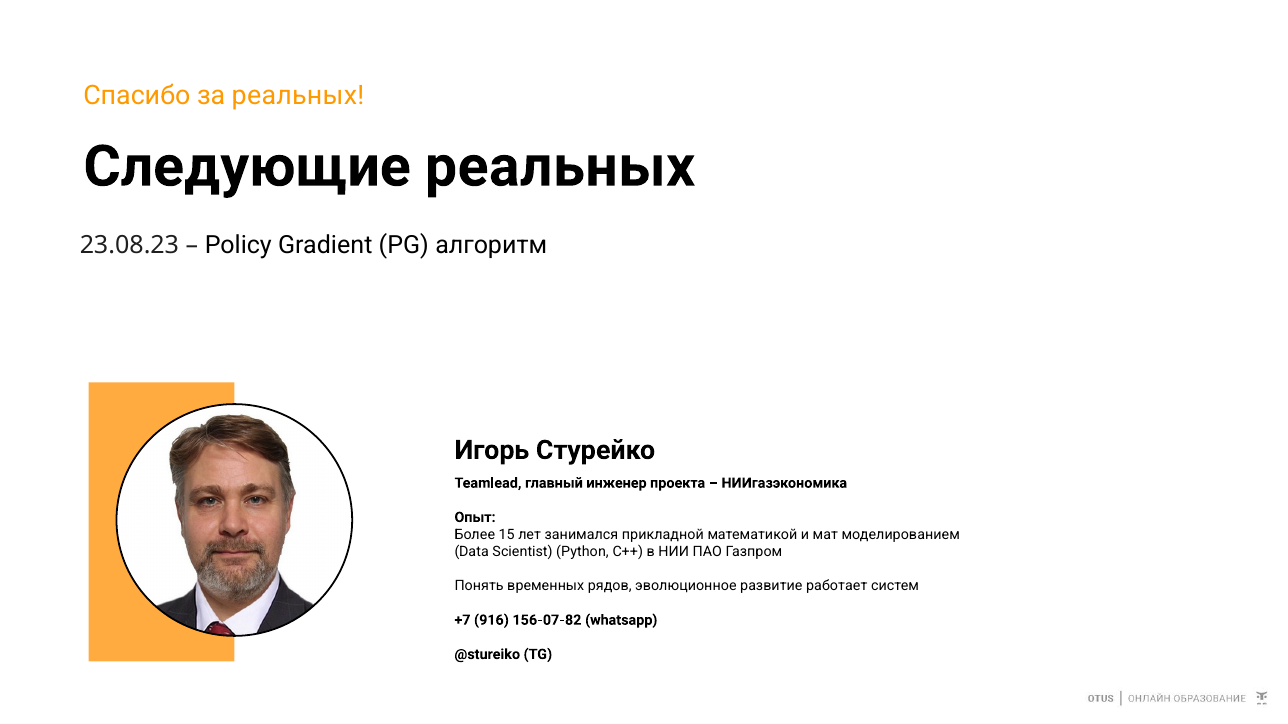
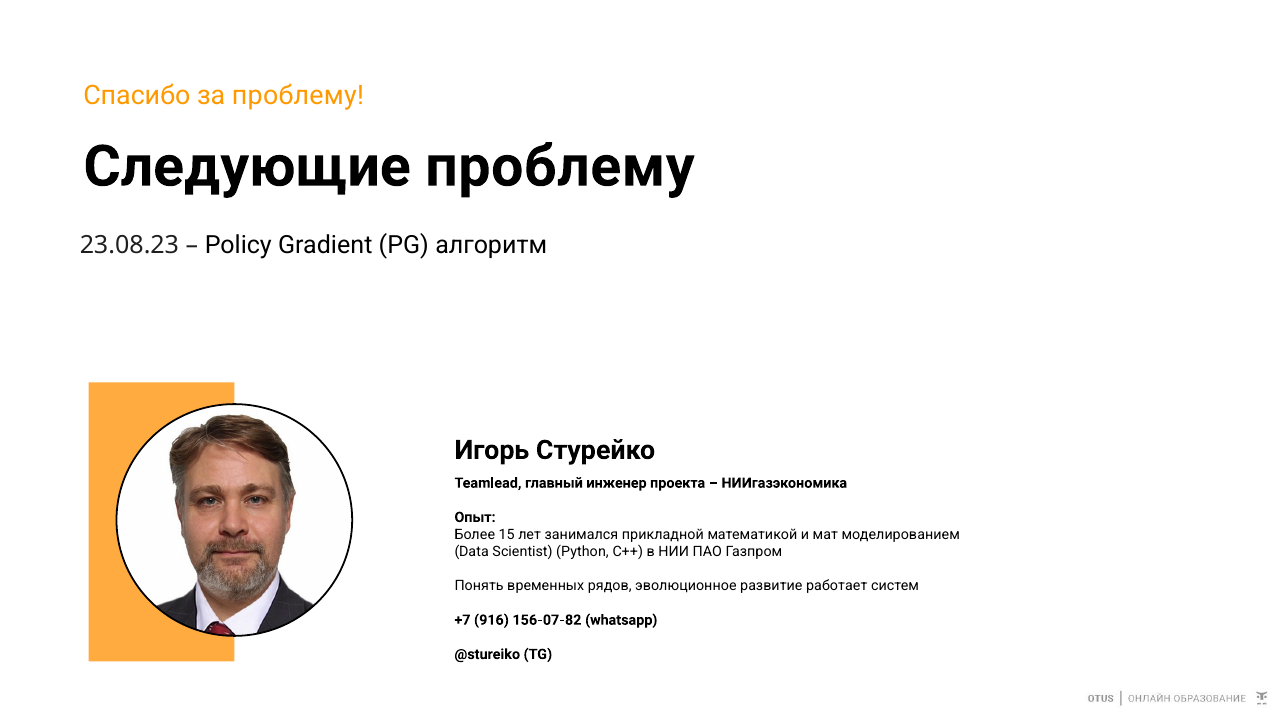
за реальных: реальных -> проблему (298, 95)
Cледующие реальных: реальных -> проблему (560, 167)
